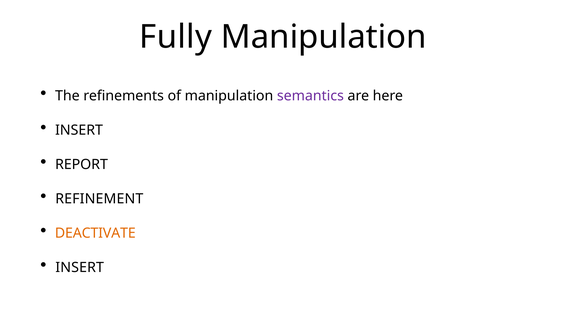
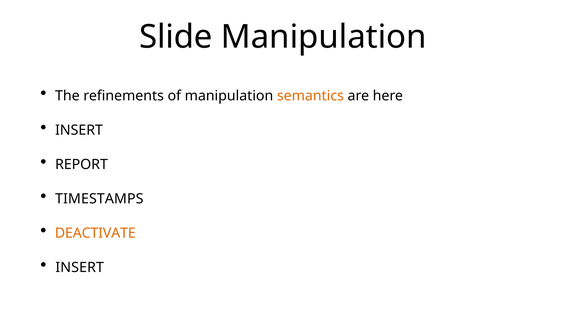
Fully: Fully -> Slide (176, 37)
semantics colour: purple -> orange (310, 96)
REFINEMENT: REFINEMENT -> TIMESTAMPS (99, 199)
